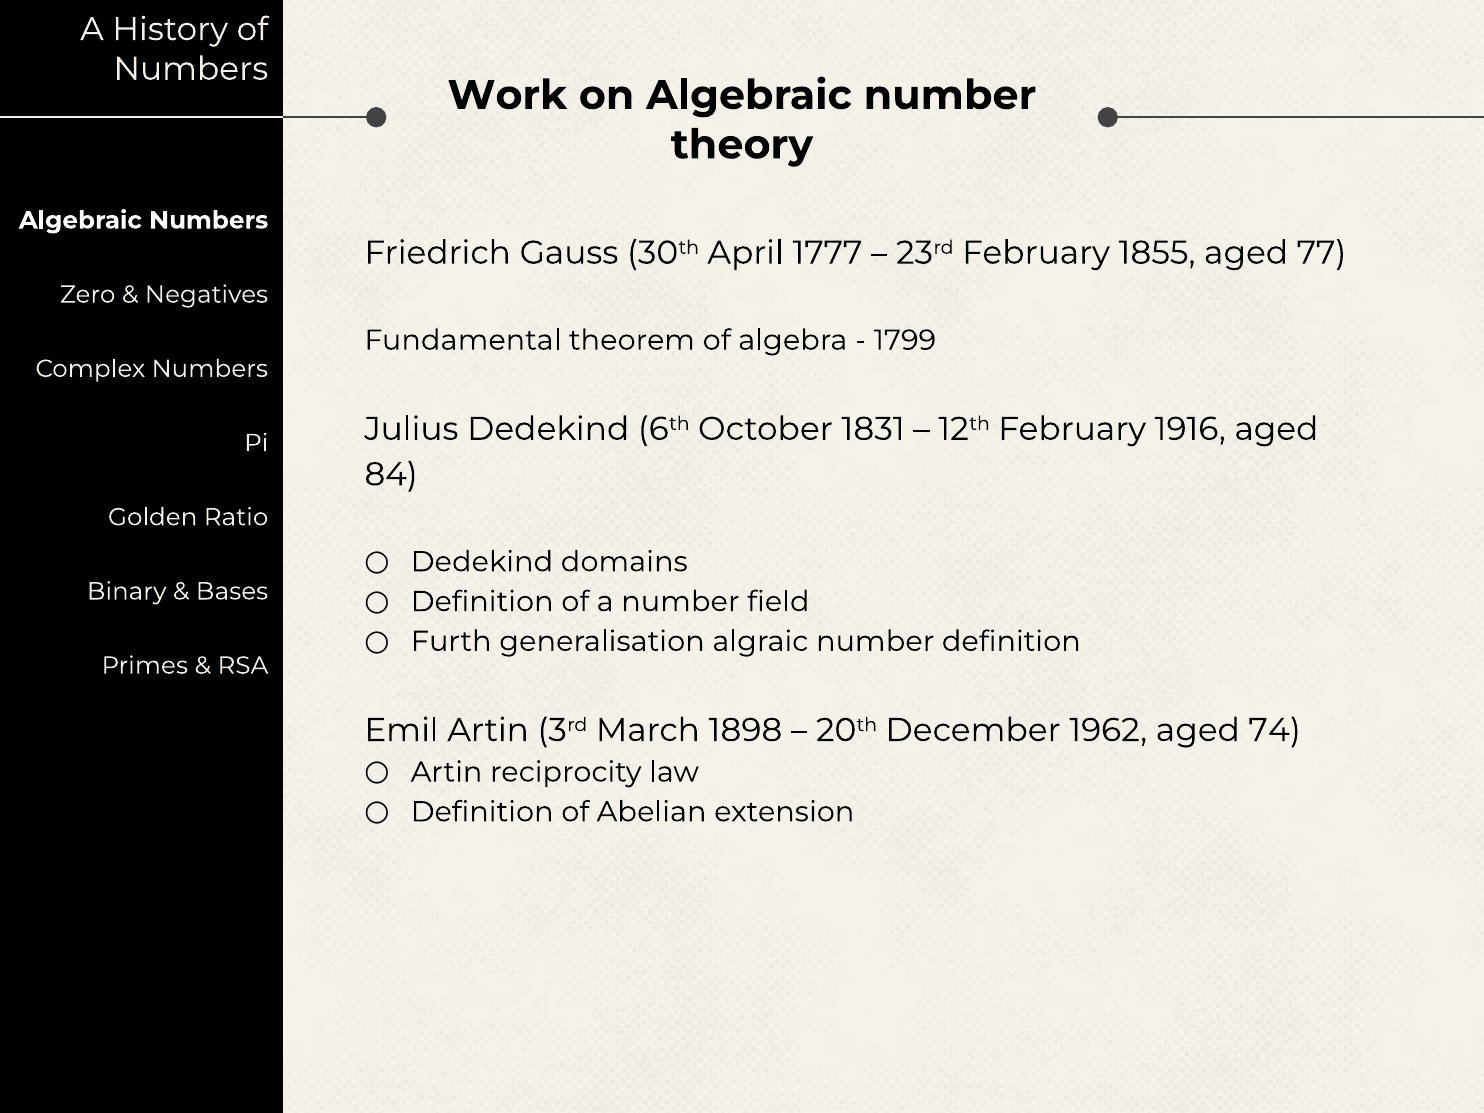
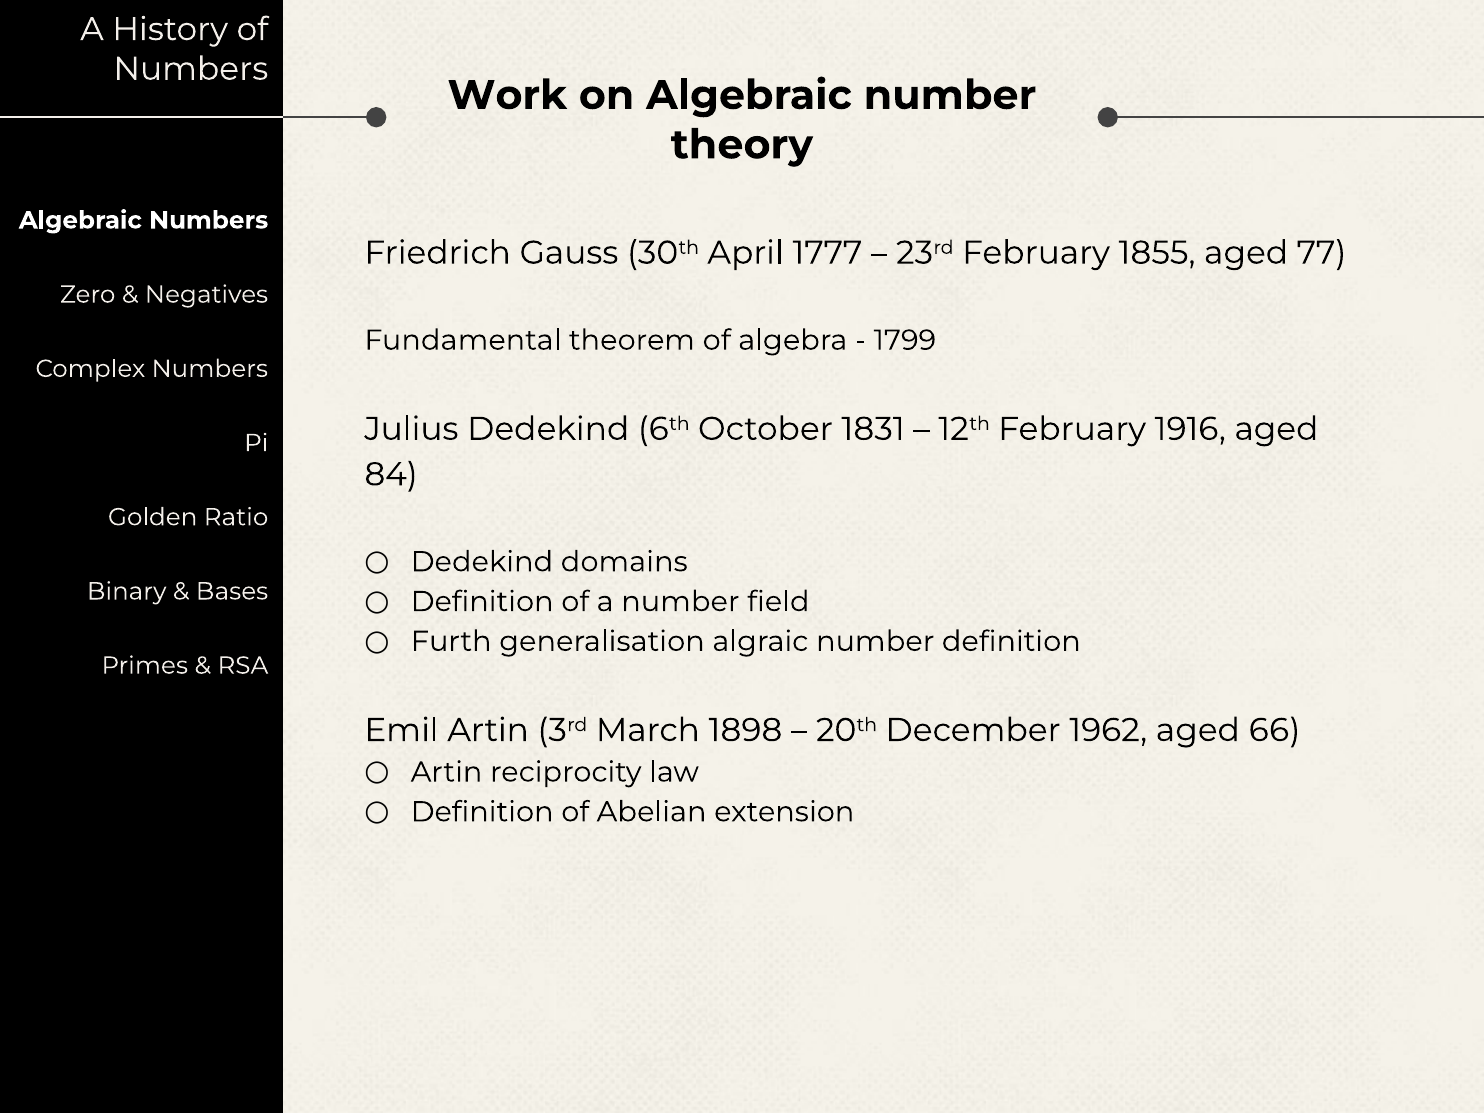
74: 74 -> 66 (1275, 730)
